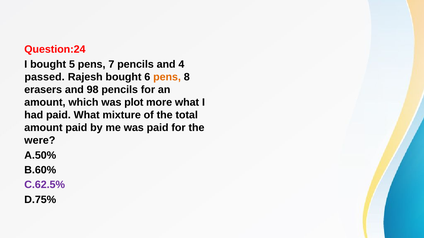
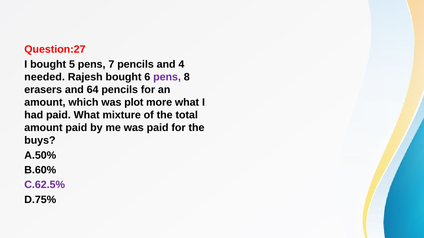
Question:24: Question:24 -> Question:27 (55, 50)
passed: passed -> needed (45, 77)
pens colour: orange -> purple (167, 77)
98: 98 -> 64 (93, 90)
were: were -> buys (40, 141)
